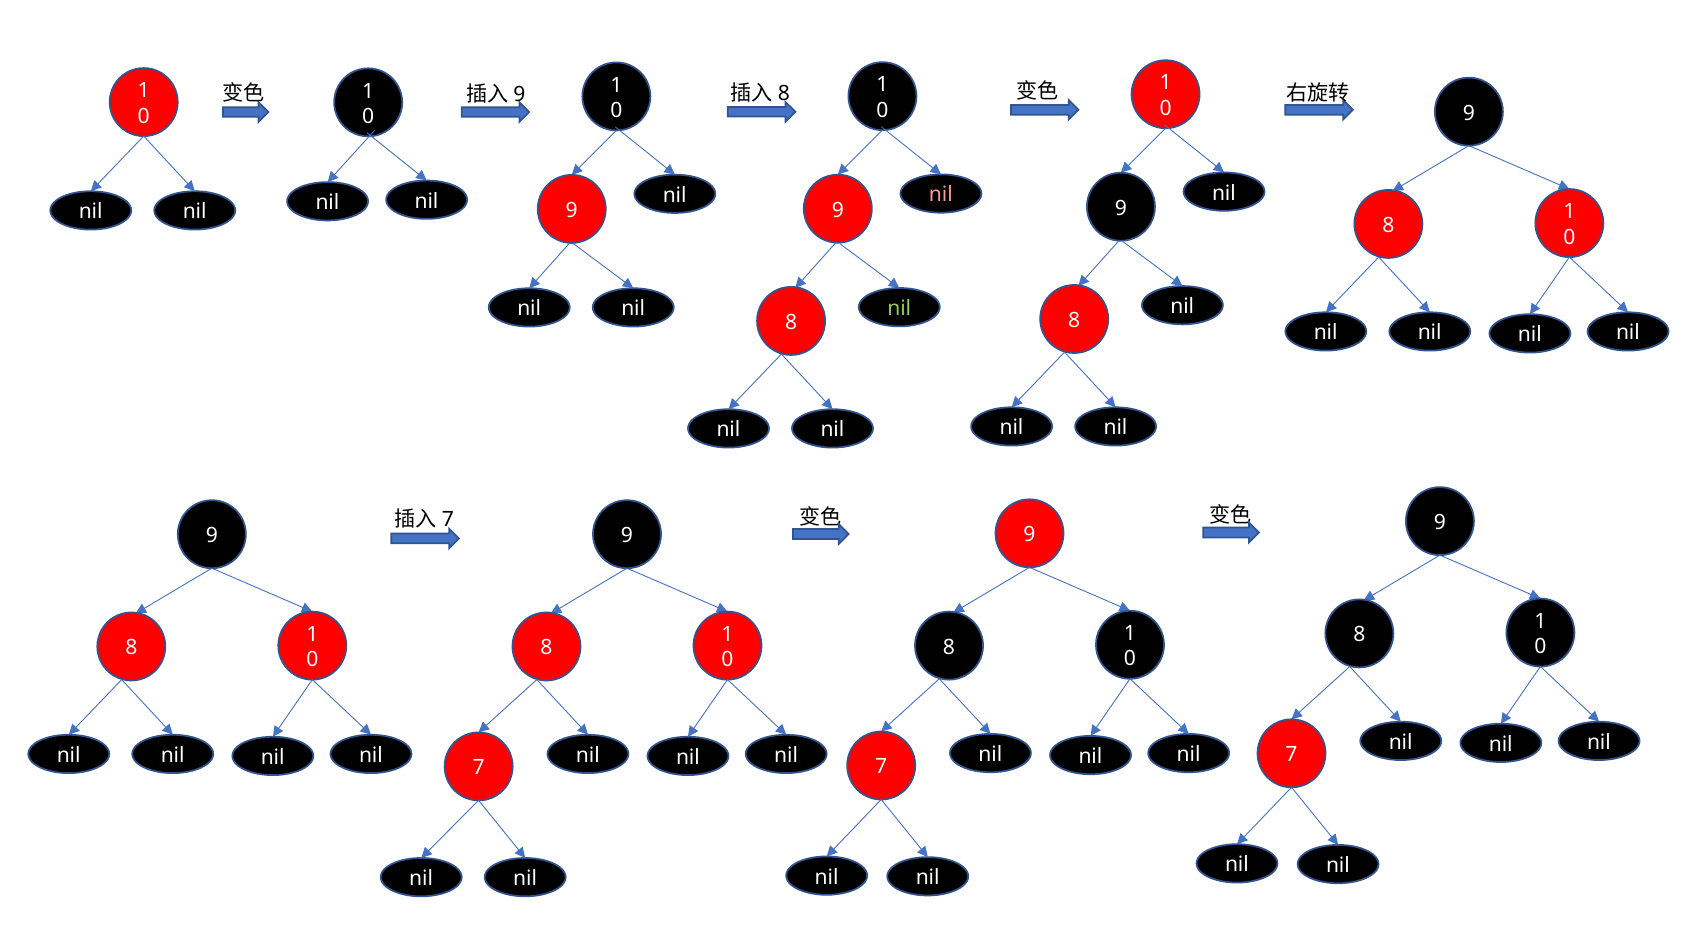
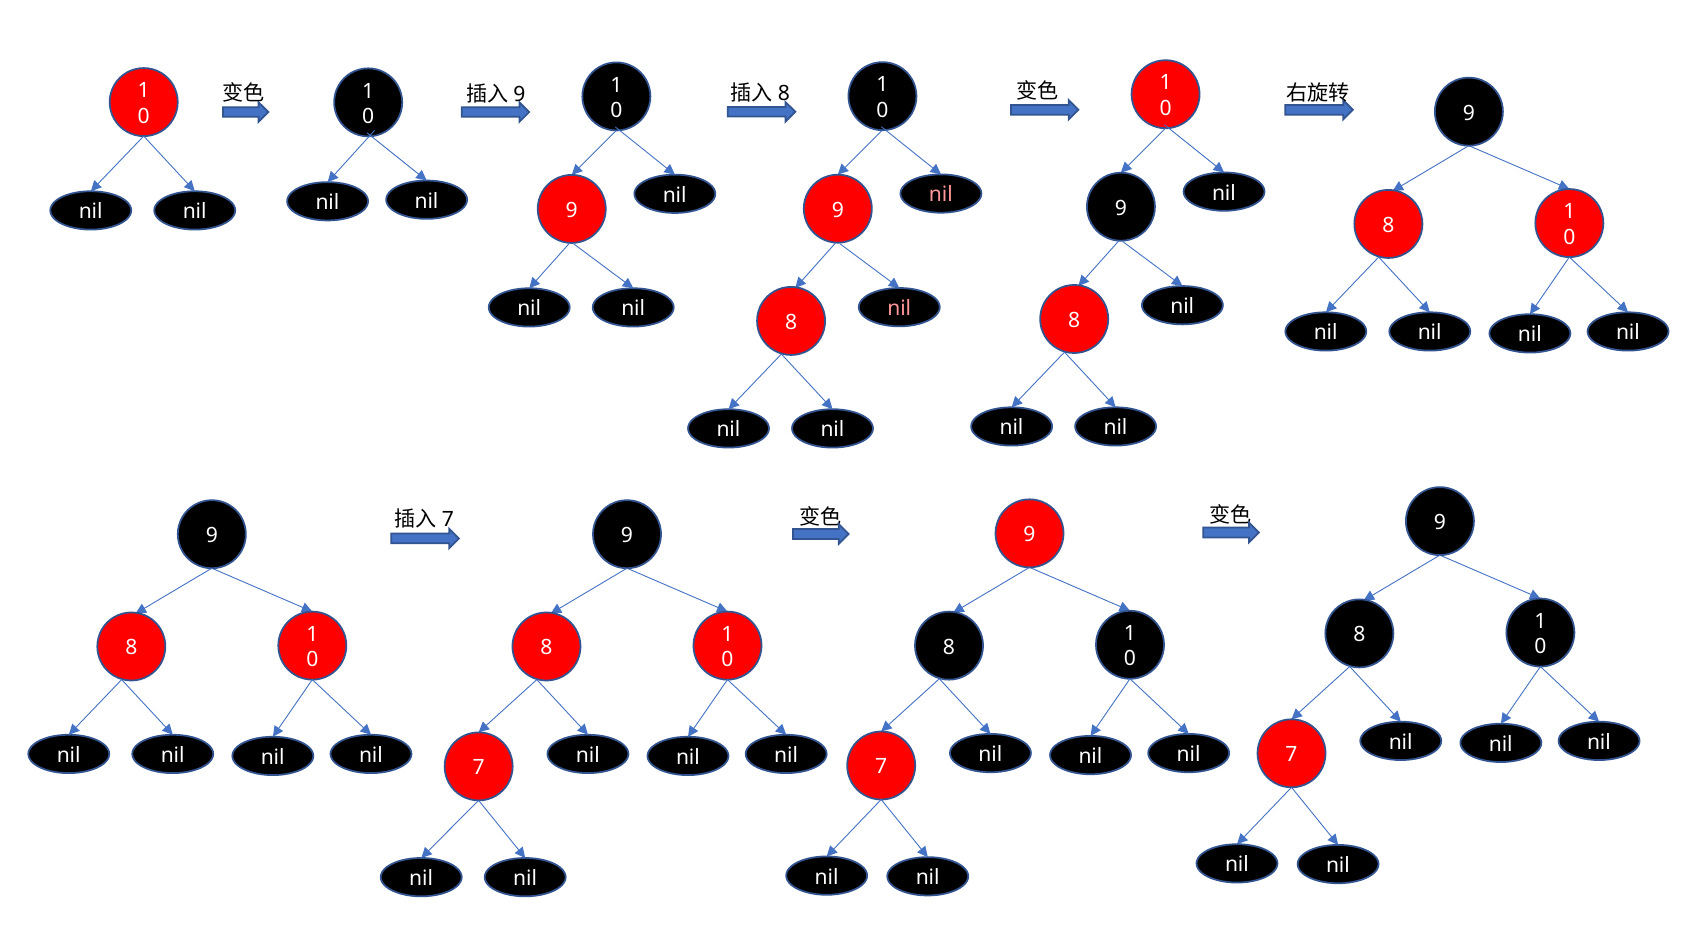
nil colour: light green -> pink (899, 309)
